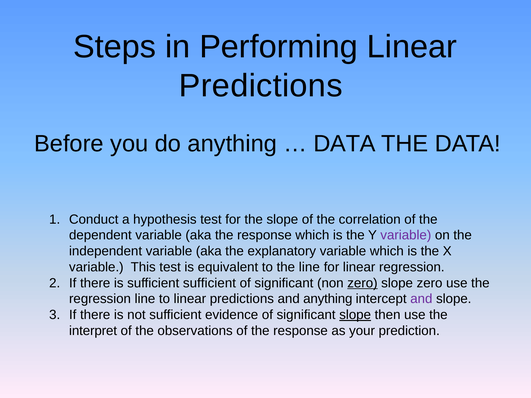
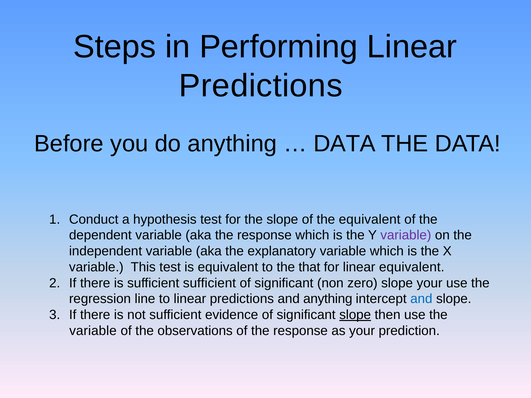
the correlation: correlation -> equivalent (370, 219)
the line: line -> that (309, 267)
linear regression: regression -> equivalent (412, 267)
zero underline: present -> none (362, 283)
slope zero: zero -> your (430, 283)
and colour: purple -> blue (421, 299)
interpret: interpret -> variable (93, 331)
